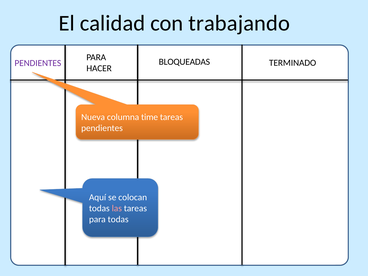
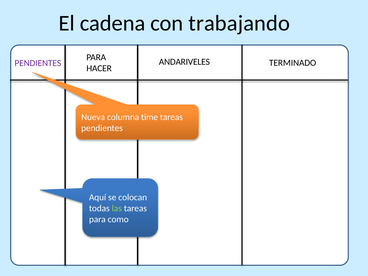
calidad: calidad -> cadena (113, 23)
BLOQUEADAS: BLOQUEADAS -> ANDARIVELES (184, 62)
las colour: pink -> light green (117, 208)
para todas: todas -> como (118, 219)
